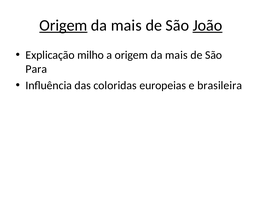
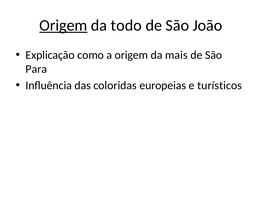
mais: mais -> todo (126, 25)
João underline: present -> none (207, 25)
milho: milho -> como (91, 55)
brasileira: brasileira -> turísticos (220, 85)
